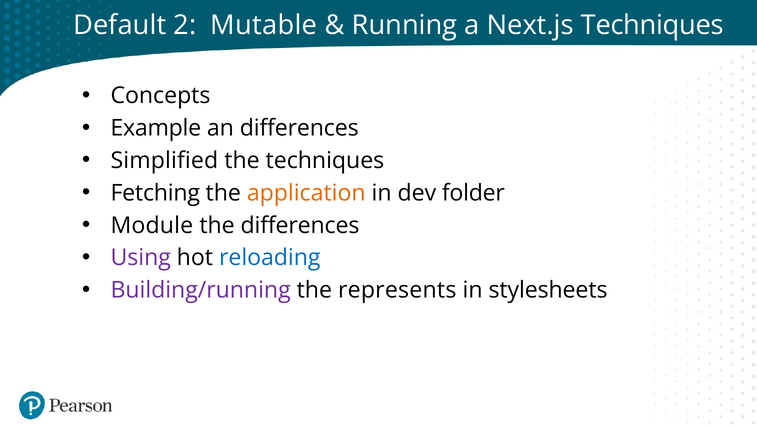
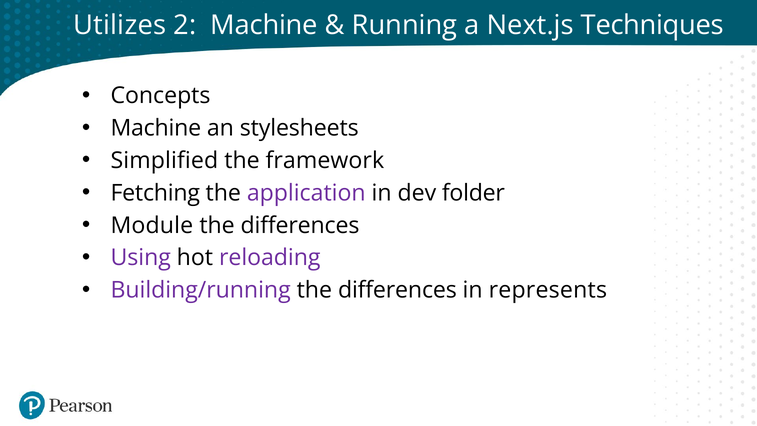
Default: Default -> Utilizes (120, 25)
Mutable: Mutable -> Machine (264, 25)
Example: Example -> Machine (156, 128)
an differences: differences -> stylesheets (299, 128)
the techniques: techniques -> framework (325, 161)
application colour: orange -> purple (306, 193)
reloading colour: blue -> purple (270, 258)
represents: represents -> differences (397, 290)
stylesheets: stylesheets -> represents (548, 290)
